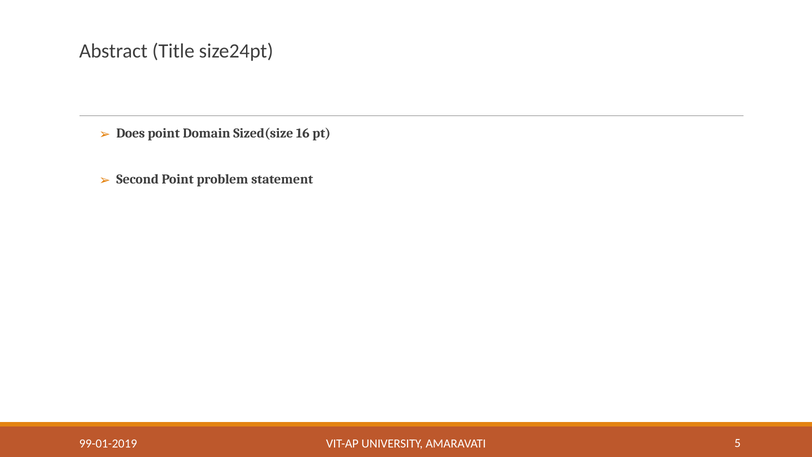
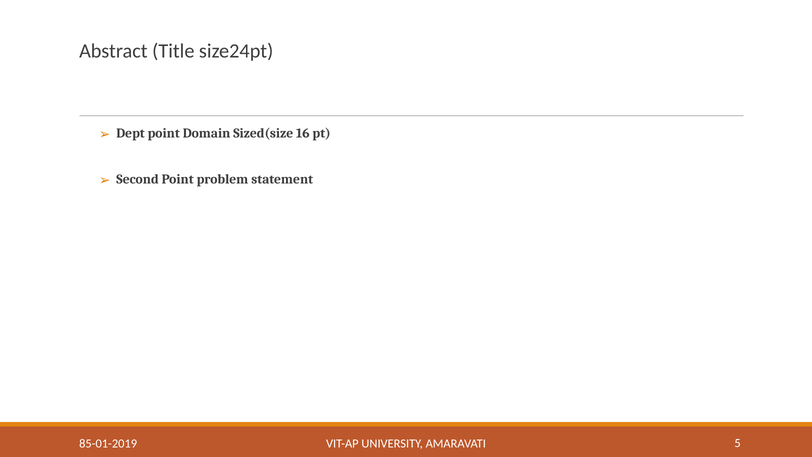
Does: Does -> Dept (131, 133)
99-01-2019: 99-01-2019 -> 85-01-2019 (108, 443)
